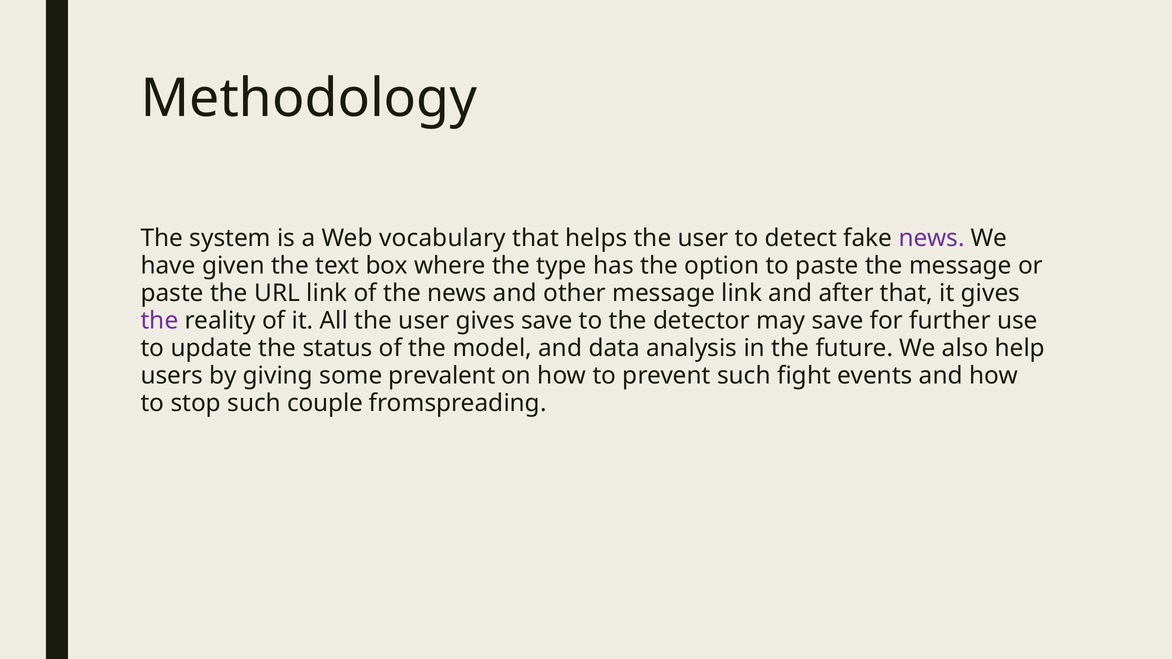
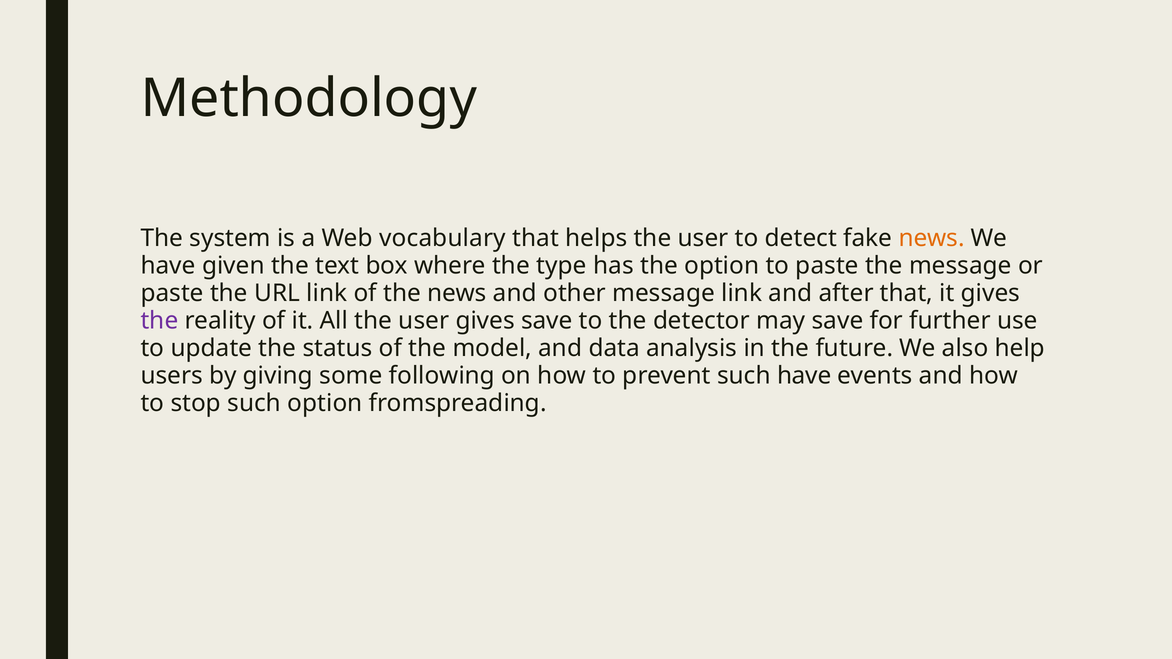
news colour: purple -> orange (932, 238)
prevalent: prevalent -> following (442, 376)
such fight: fight -> have (804, 376)
such couple: couple -> option (325, 403)
